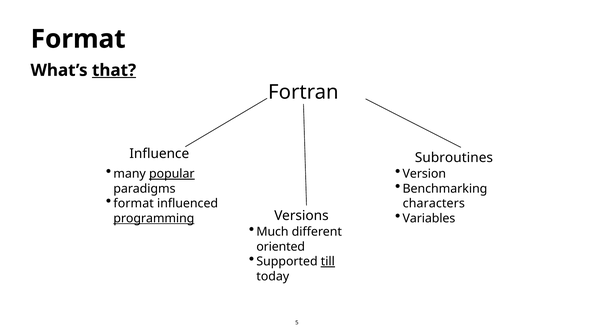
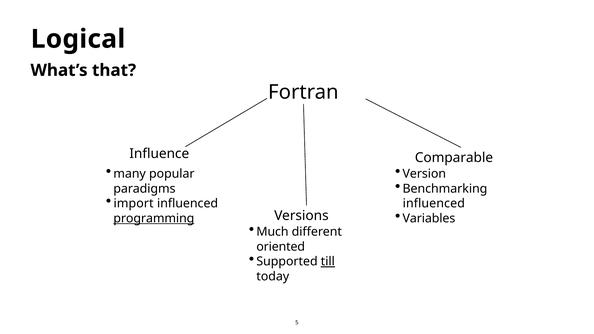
Format: Format -> Logical (78, 39)
that underline: present -> none (114, 70)
Subroutines: Subroutines -> Comparable (454, 158)
popular underline: present -> none (172, 174)
format: format -> import (134, 204)
characters: characters -> influenced (434, 204)
